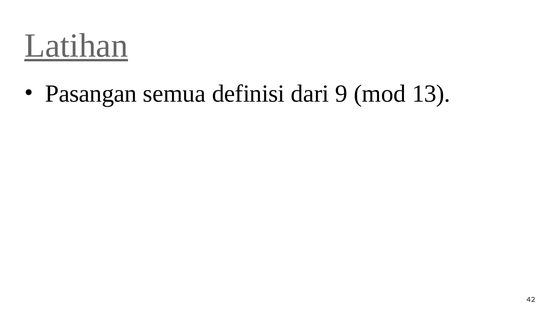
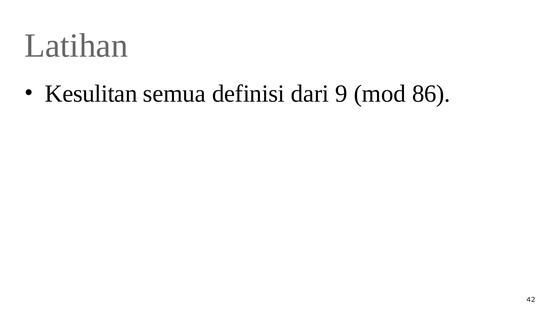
Latihan underline: present -> none (76, 46)
Pasangan: Pasangan -> Kesulitan (91, 94)
13: 13 -> 86 (431, 94)
